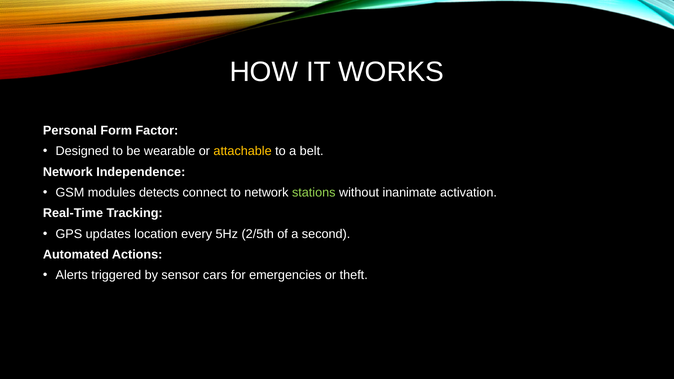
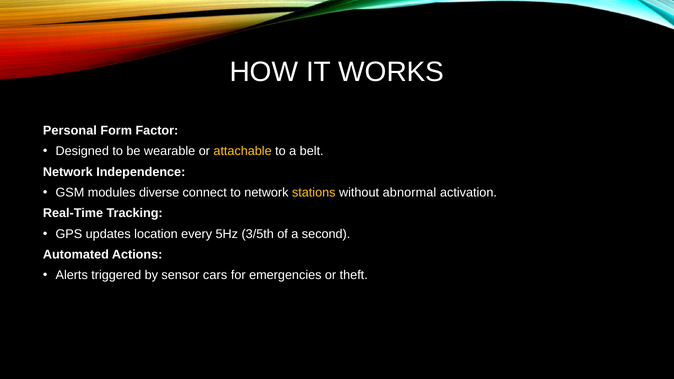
detects: detects -> diverse (159, 193)
stations colour: light green -> yellow (314, 193)
inanimate: inanimate -> abnormal (409, 193)
2/5th: 2/5th -> 3/5th (258, 234)
